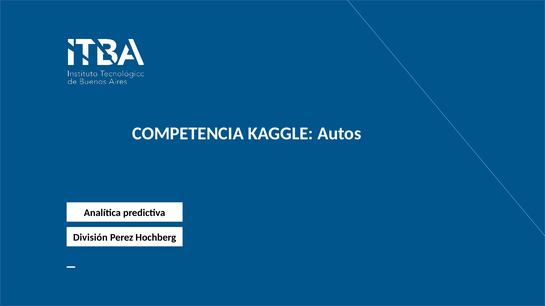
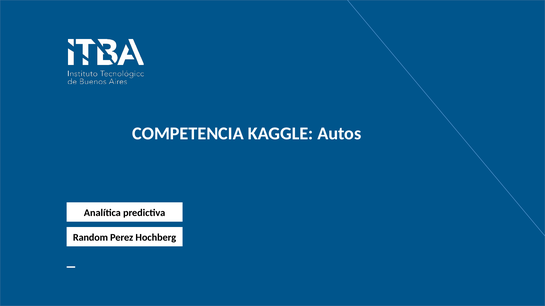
División: División -> Random (90, 238)
